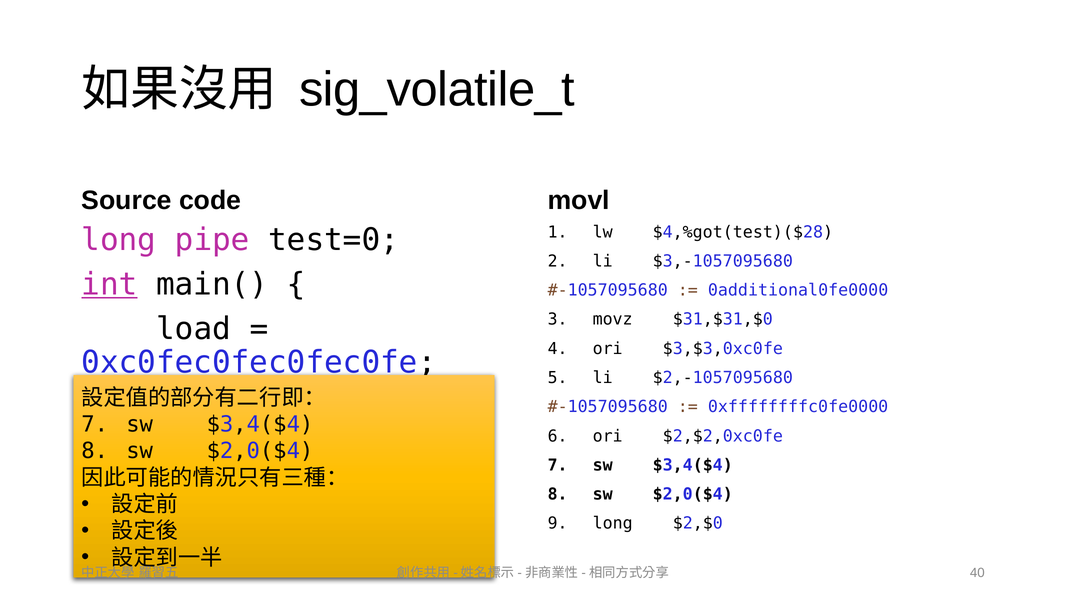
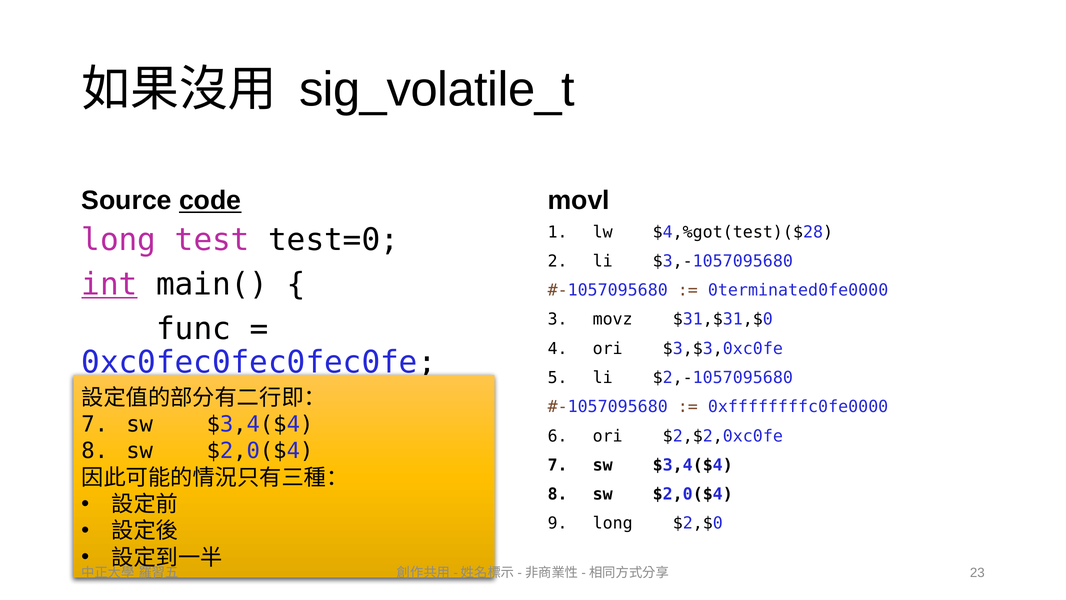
code underline: none -> present (210, 200)
pipe: pipe -> test (212, 240)
0additional0fe0000: 0additional0fe0000 -> 0terminated0fe0000 (798, 290)
load: load -> func (194, 329)
40: 40 -> 23 (977, 573)
